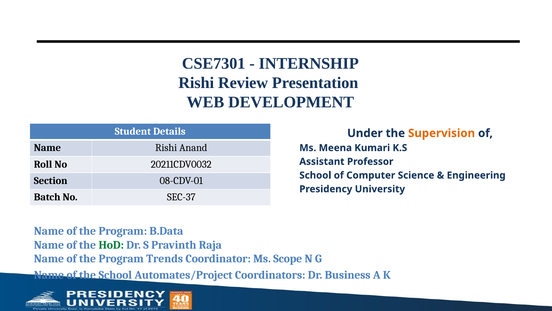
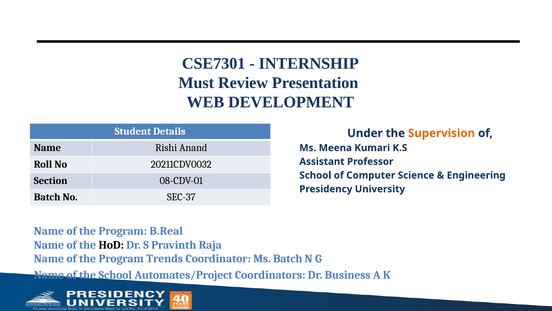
Rishi: Rishi -> Must (196, 83)
B.Data: B.Data -> B.Real (166, 231)
HoD colour: green -> black (111, 245)
Ms Scope: Scope -> Batch (288, 258)
